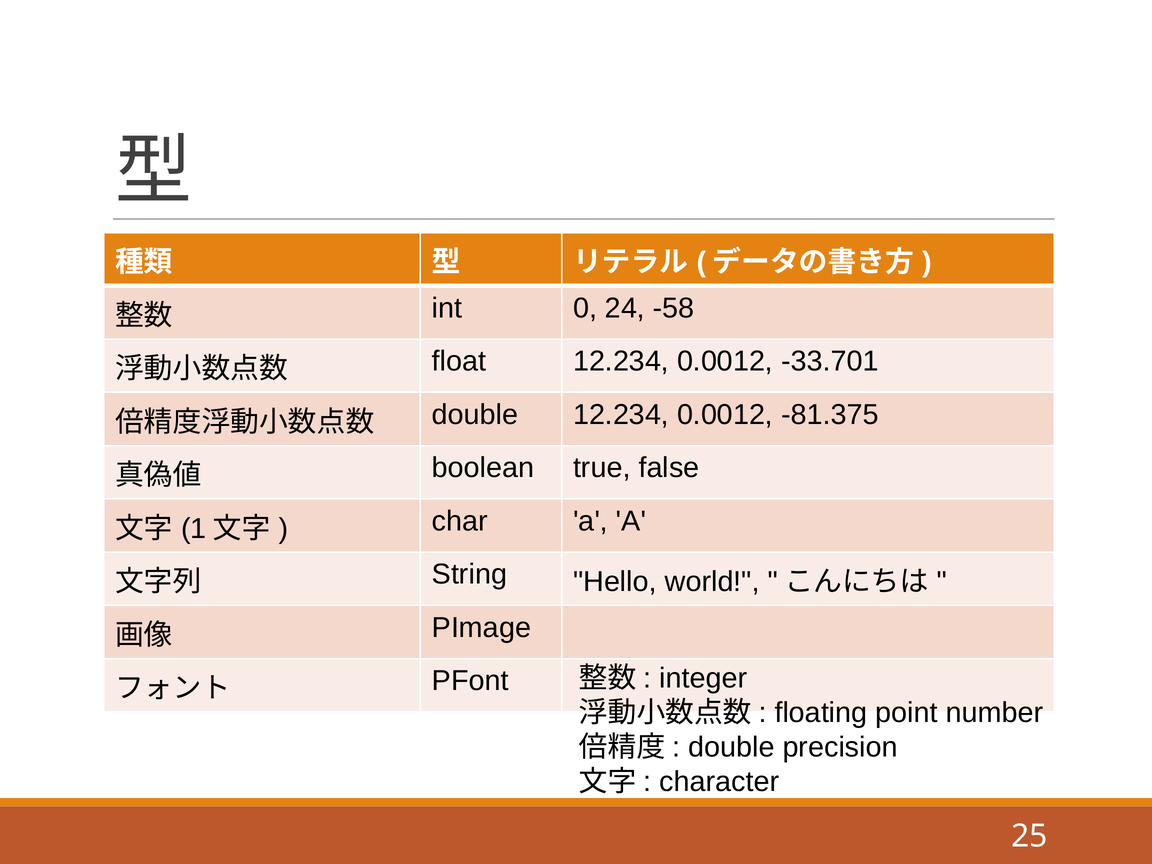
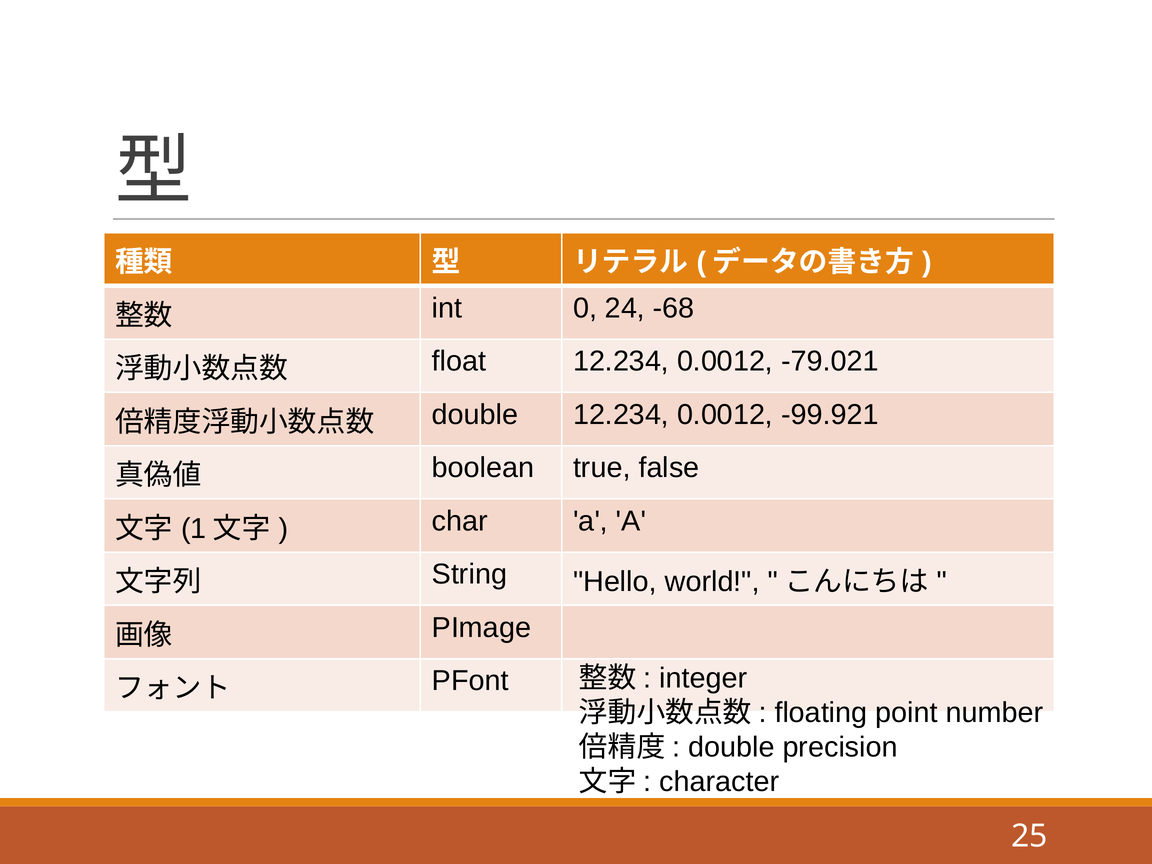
-58: -58 -> -68 (674, 308)
-33.701: -33.701 -> -79.021 (830, 361)
-81.375: -81.375 -> -99.921 (830, 415)
